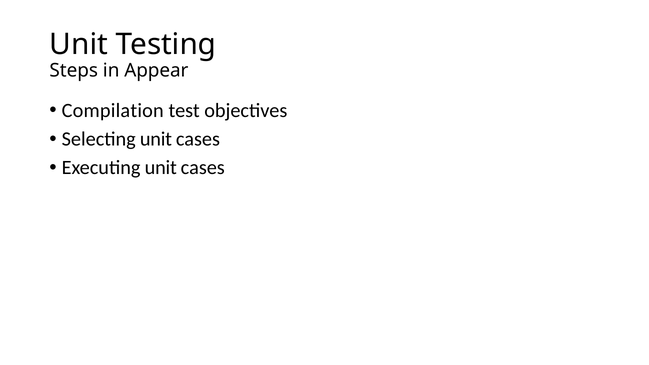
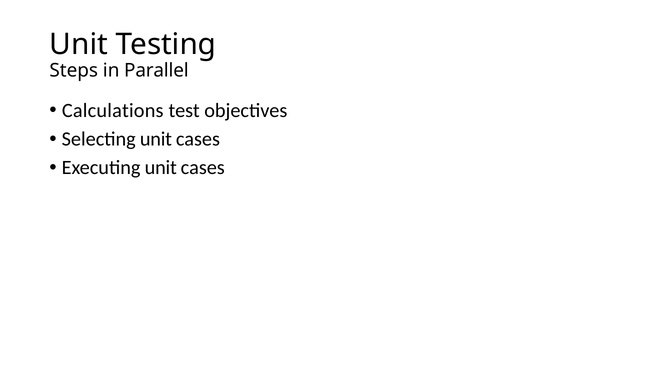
Appear: Appear -> Parallel (156, 71)
Compilation: Compilation -> Calculations (113, 110)
